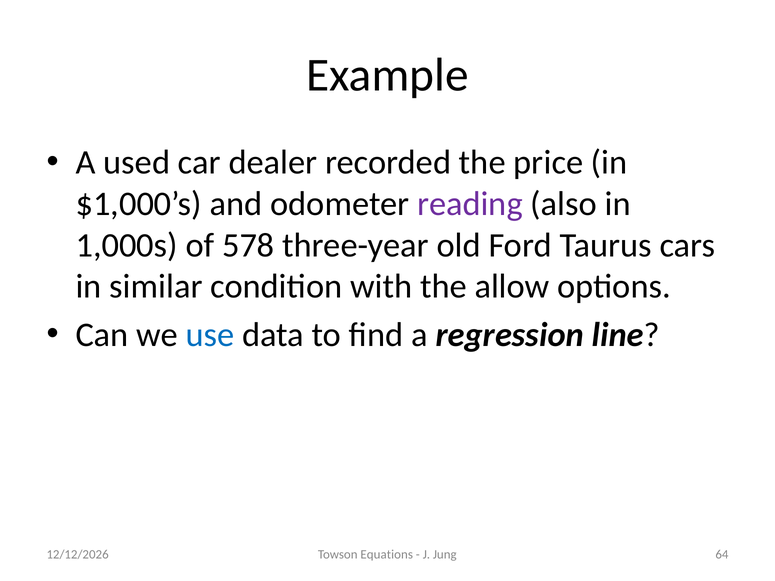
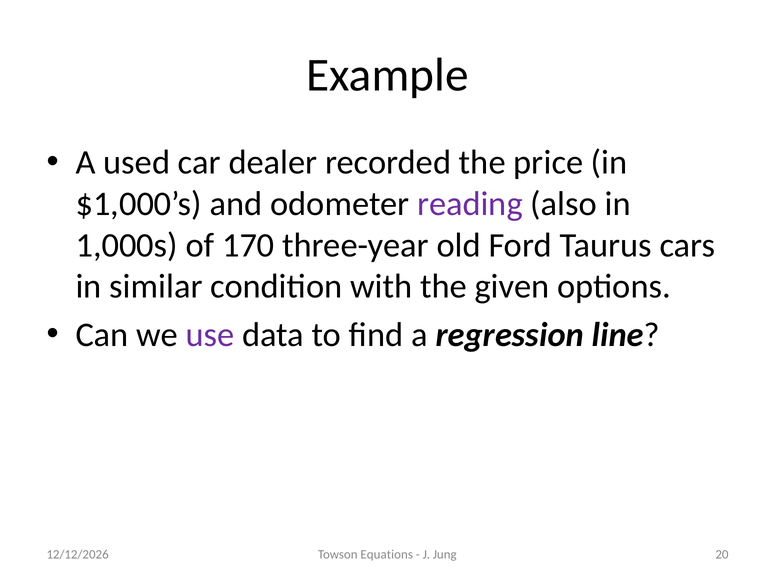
578: 578 -> 170 (248, 245)
allow: allow -> given (512, 287)
use colour: blue -> purple (210, 335)
64: 64 -> 20 (722, 555)
